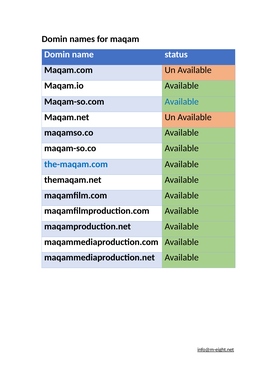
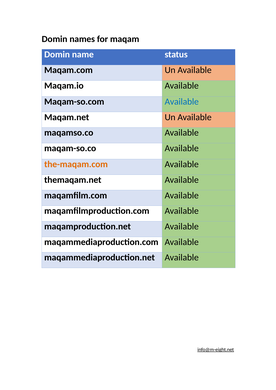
the-maqam.com colour: blue -> orange (76, 165)
